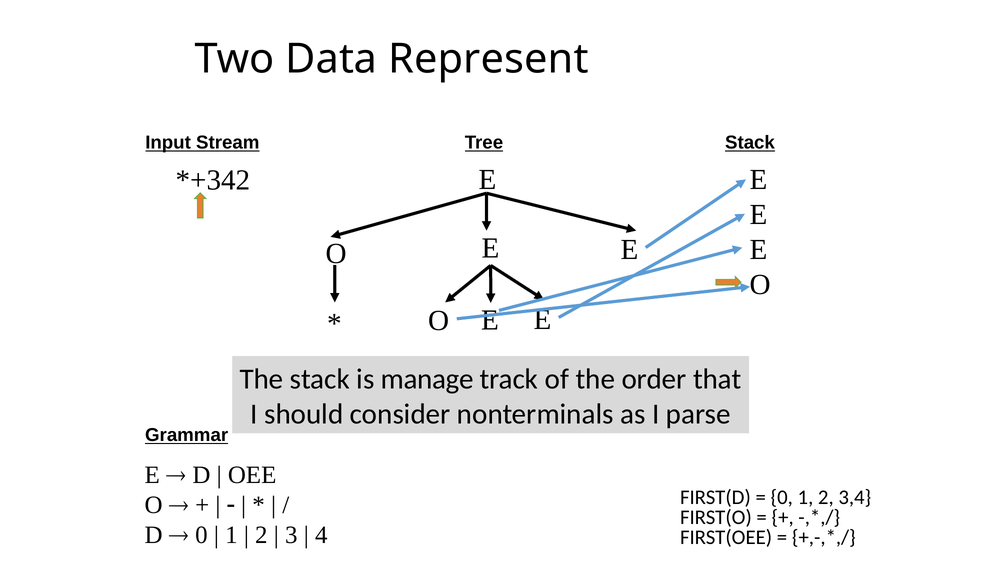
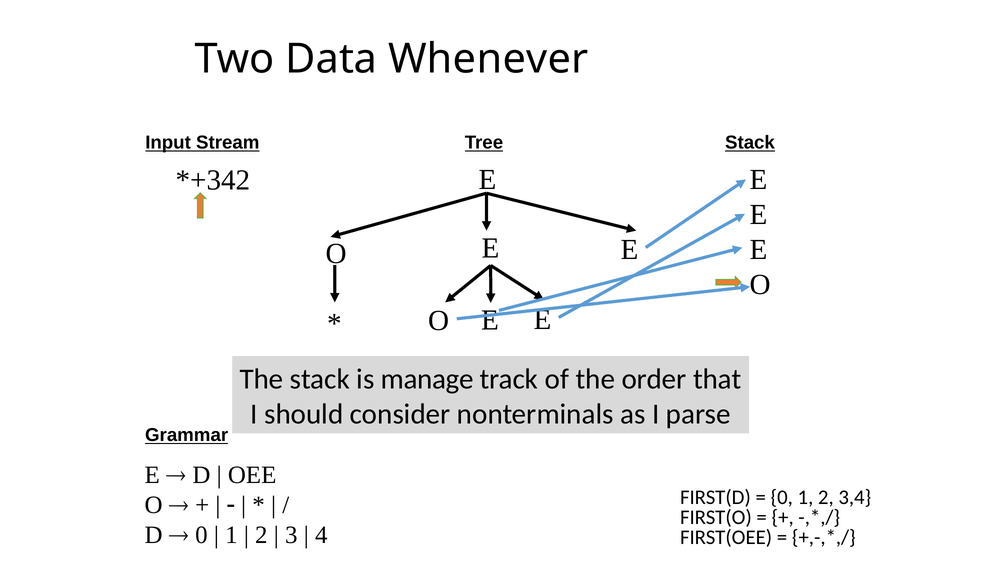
Represent: Represent -> Whenever (488, 59)
